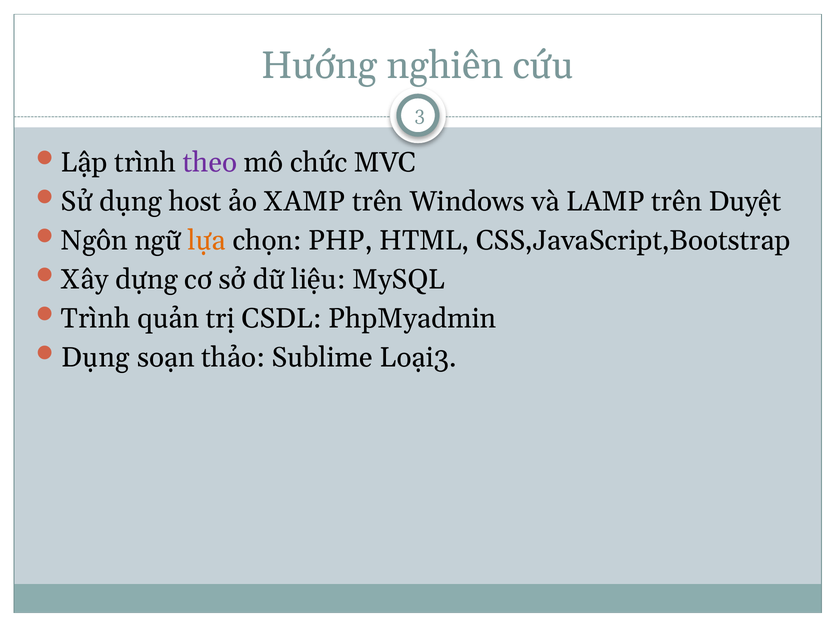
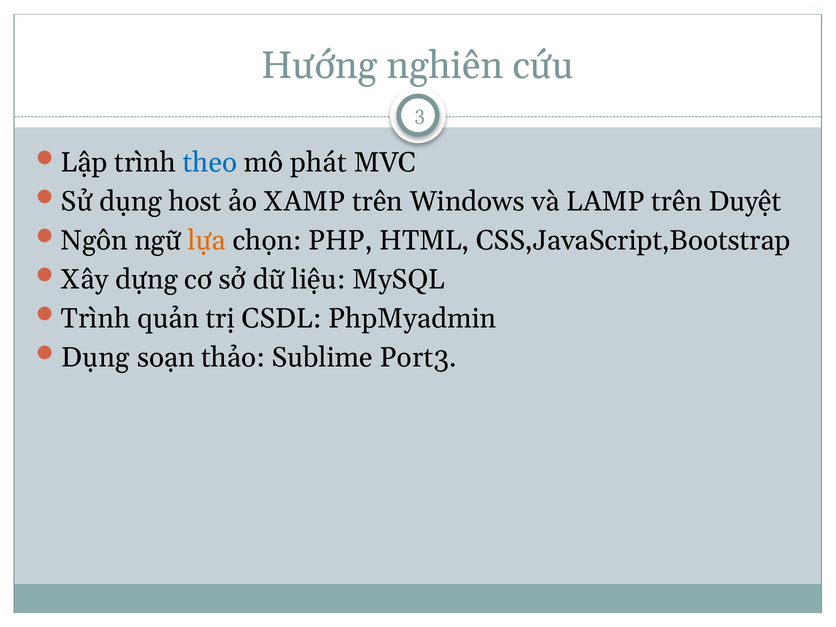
theo colour: purple -> blue (210, 162)
chức: chức -> phát (319, 162)
Loại3: Loại3 -> Port3 (418, 357)
